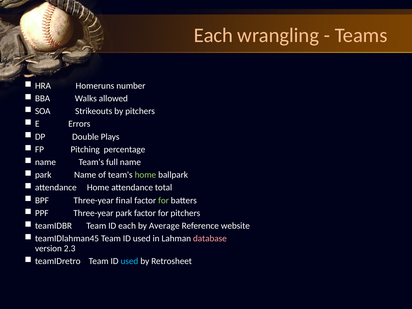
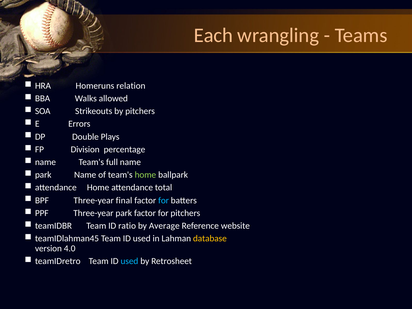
number: number -> relation (131, 86)
Pitching: Pitching -> Division (85, 149)
for colour: light green -> light blue (164, 200)
ID each: each -> ratio (127, 226)
database colour: pink -> yellow (210, 239)
2.3: 2.3 -> 4.0 (70, 248)
